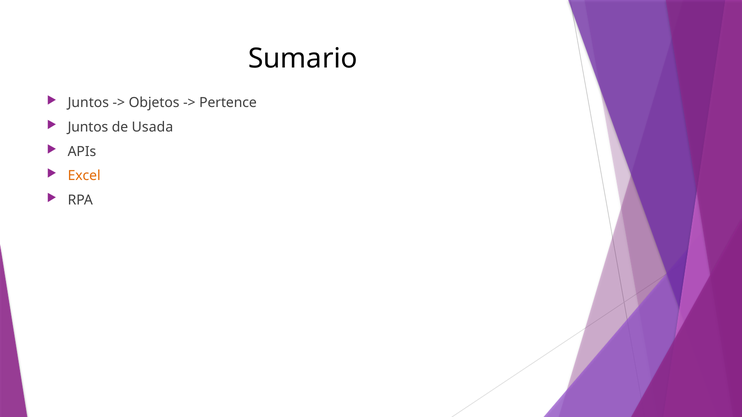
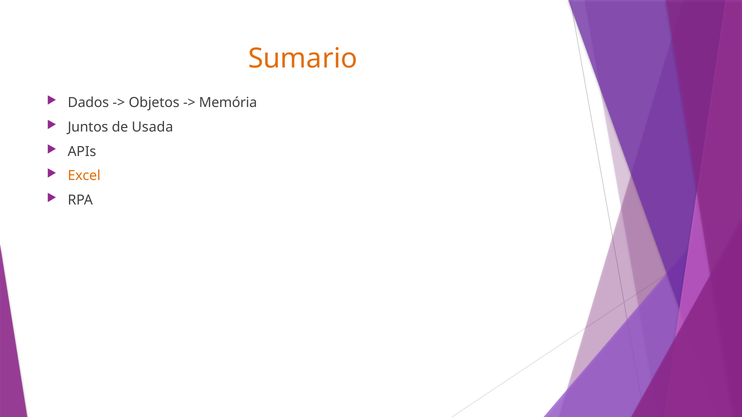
Sumario colour: black -> orange (303, 59)
Juntos: Juntos -> Dados (88, 103)
Pertence: Pertence -> Memória (228, 103)
